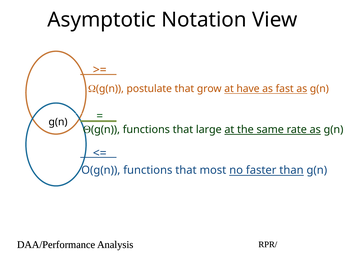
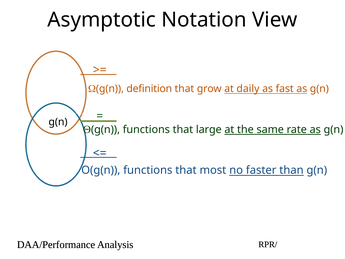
postulate: postulate -> definition (149, 89)
have: have -> daily (248, 89)
